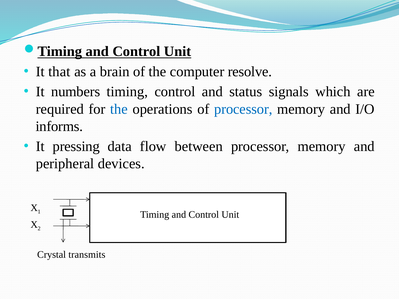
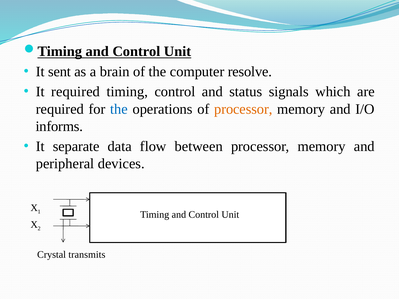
that: that -> sent (60, 72)
It numbers: numbers -> required (76, 92)
processor colour: blue -> orange (243, 109)
pressing: pressing -> separate (76, 147)
